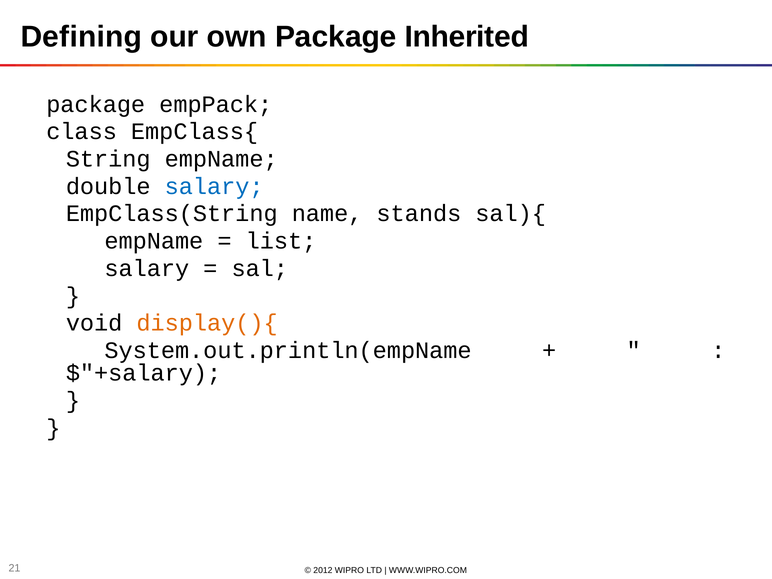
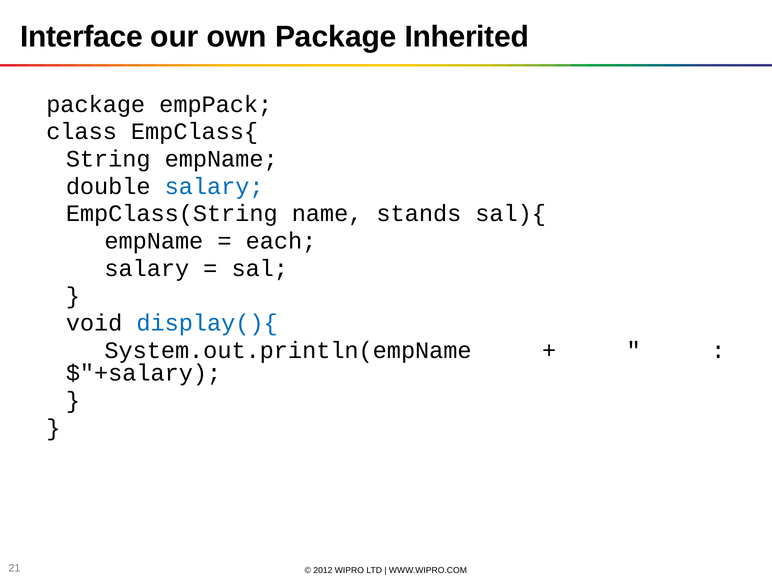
Defining: Defining -> Interface (81, 37)
list: list -> each (281, 241)
display(){ colour: orange -> blue (207, 323)
